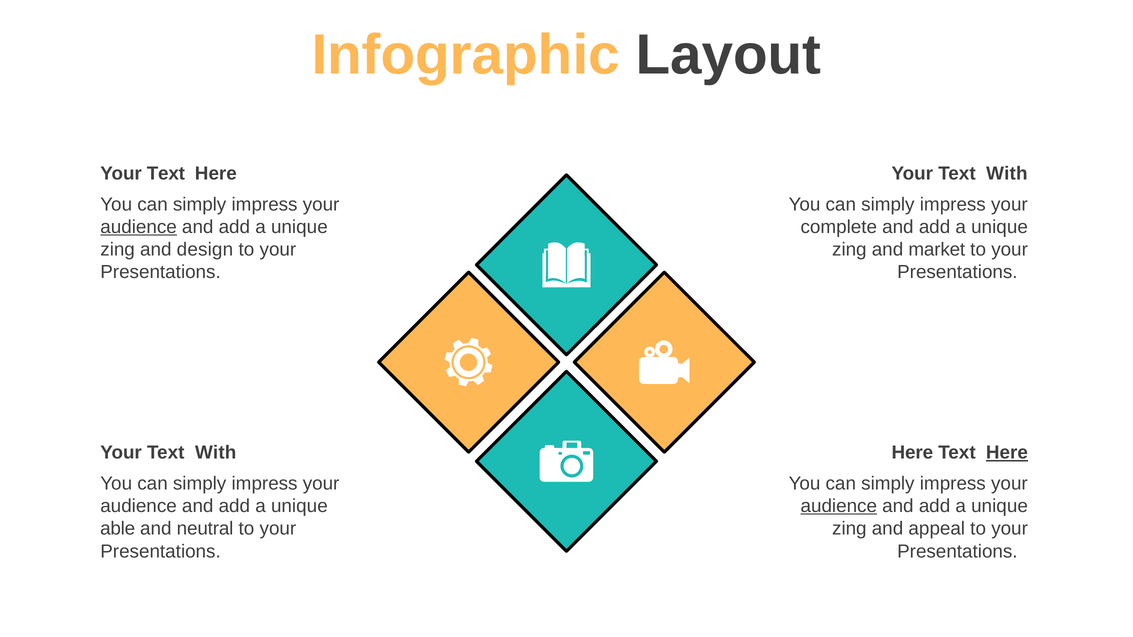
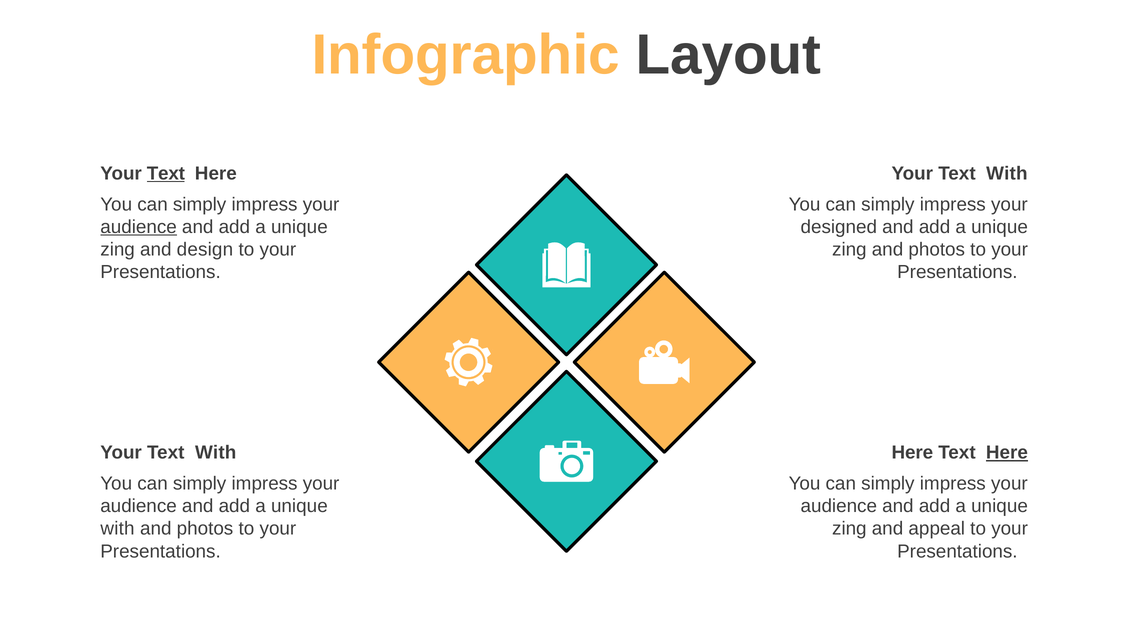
Text underline: none -> present (166, 174)
complete: complete -> designed (839, 227)
zing and market: market -> photos (937, 250)
audience underline: present -> none (839, 506)
able: able -> with (117, 529)
neutral: neutral -> photos (205, 529)
